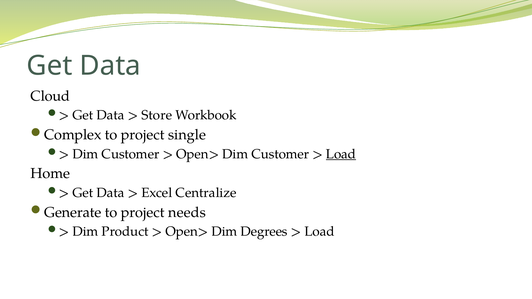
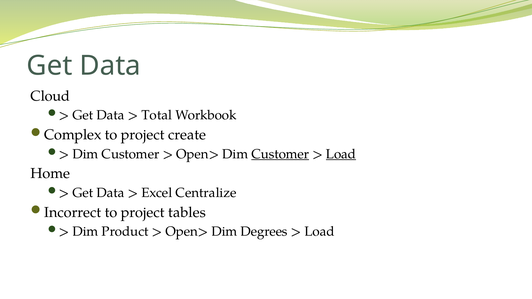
Store: Store -> Total (157, 115)
single: single -> create (187, 135)
Customer underline: none -> present (280, 154)
Generate: Generate -> Incorrect (73, 213)
needs: needs -> tables (187, 213)
